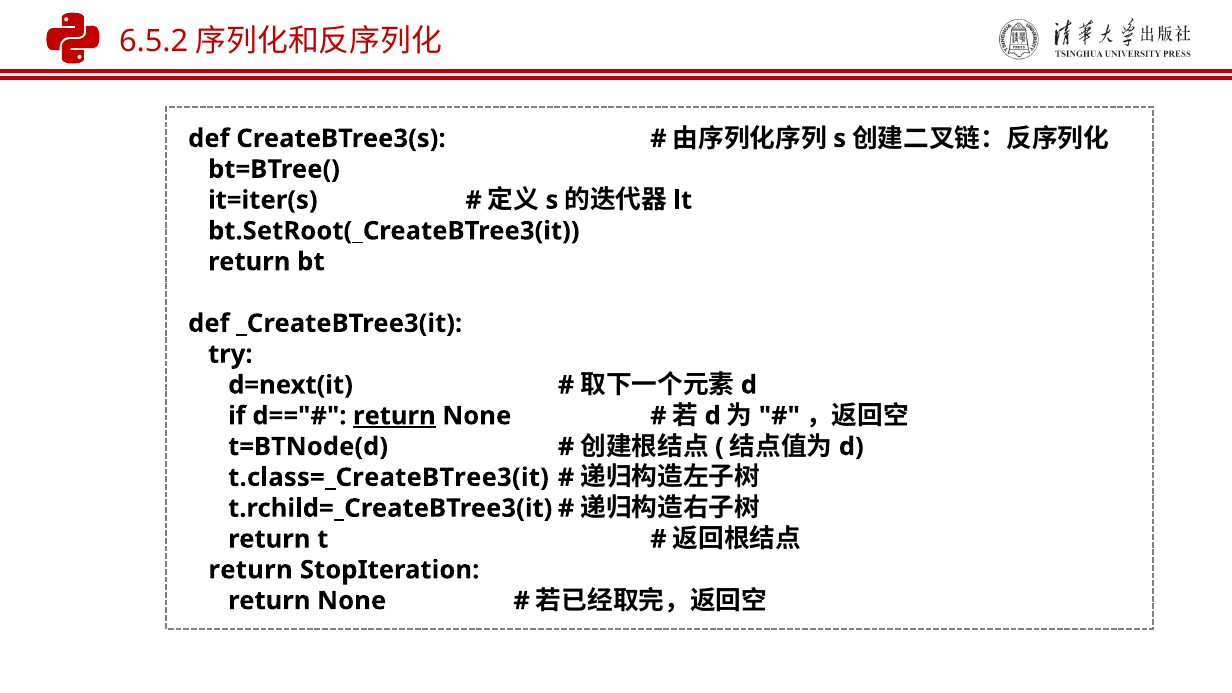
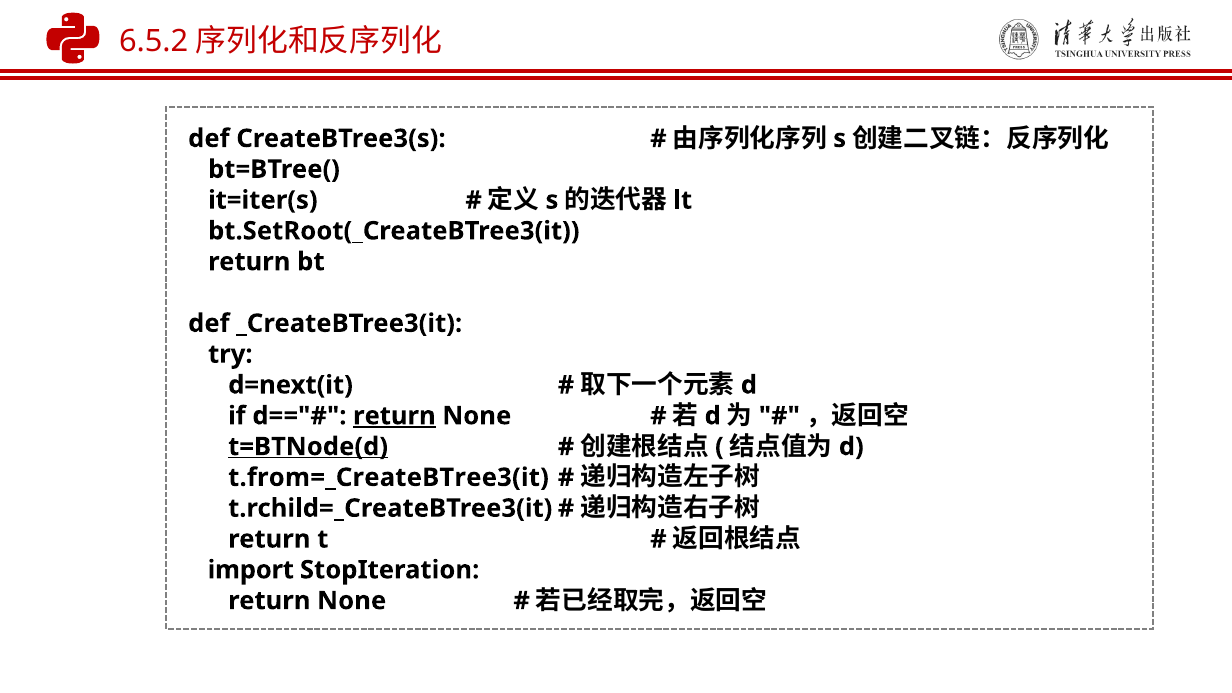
t=BTNode(d underline: none -> present (308, 447)
t.class=_CreateBTree3(it: t.class=_CreateBTree3(it -> t.from=_CreateBTree3(it (389, 477)
return: return -> import (251, 570)
